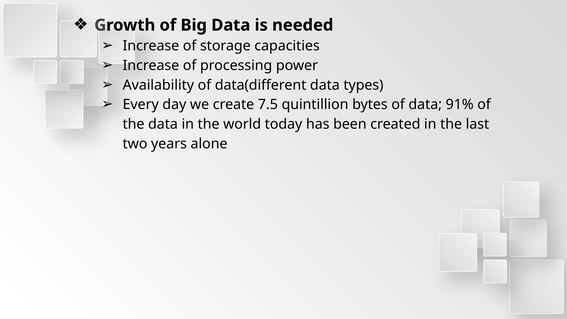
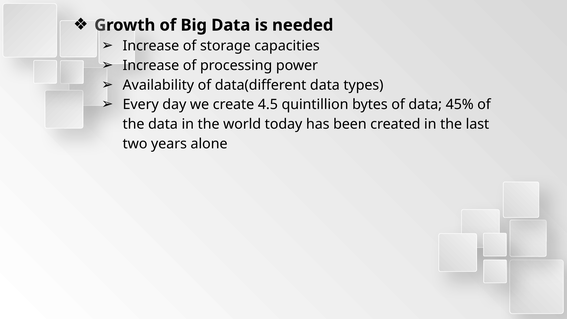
7.5: 7.5 -> 4.5 (268, 105)
91%: 91% -> 45% (460, 105)
